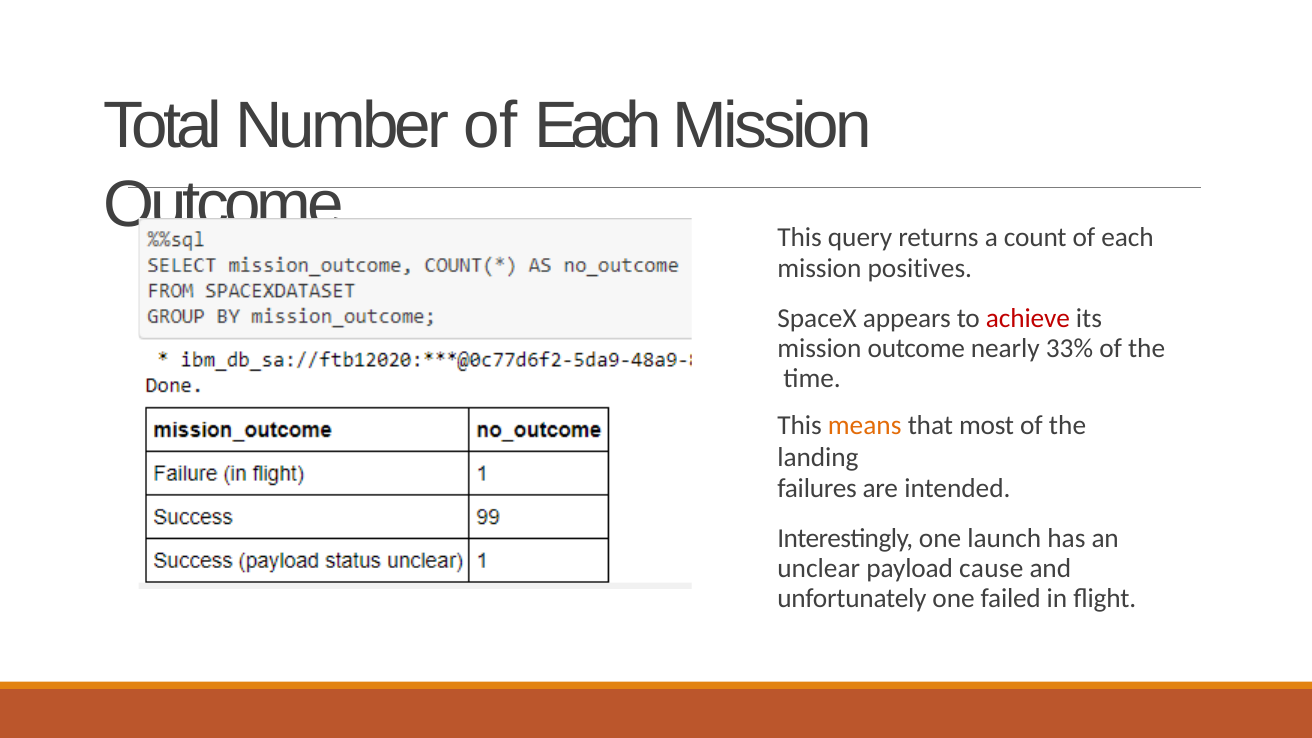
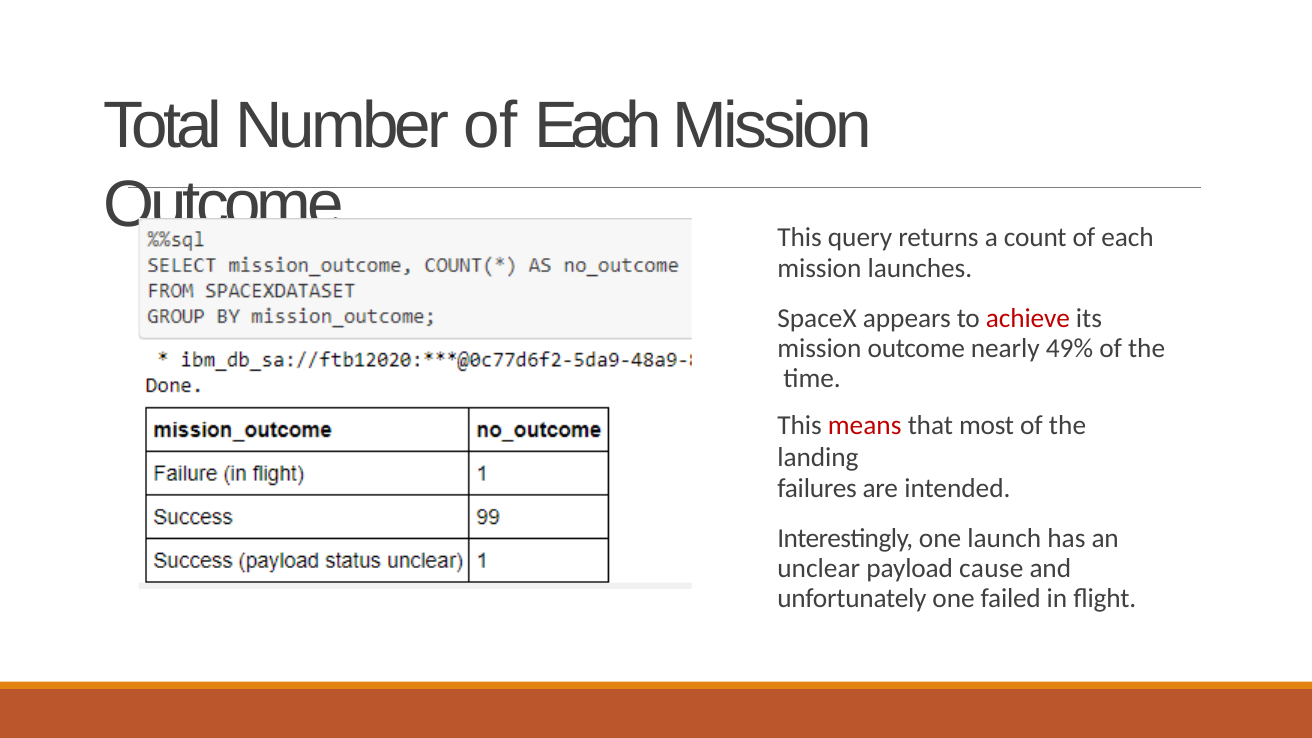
positives: positives -> launches (920, 268)
33%: 33% -> 49% (1069, 348)
means colour: orange -> red (865, 426)
